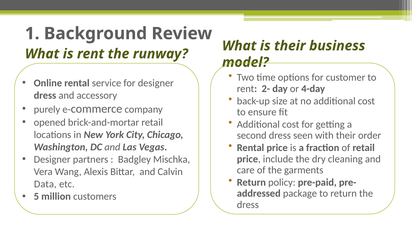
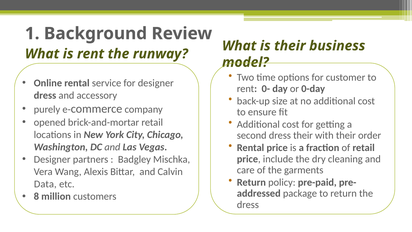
2-: 2- -> 0- (266, 89)
4-day: 4-day -> 0-day (313, 89)
dress seen: seen -> their (303, 135)
5: 5 -> 8 (36, 196)
